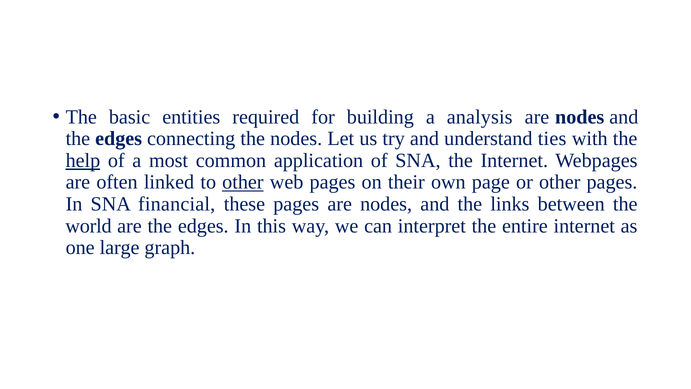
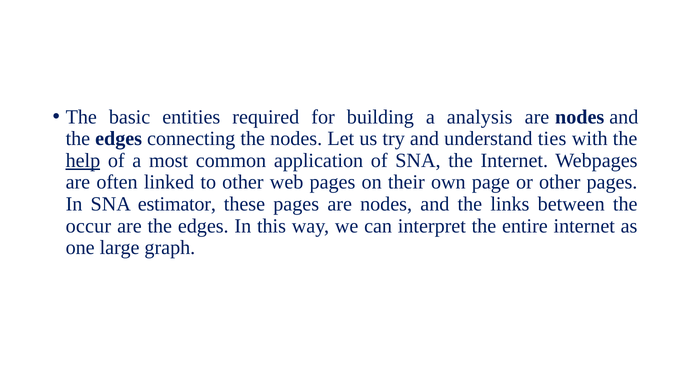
other underline: present -> none (243, 182)
financial: financial -> estimator (177, 204)
world: world -> occur (88, 226)
